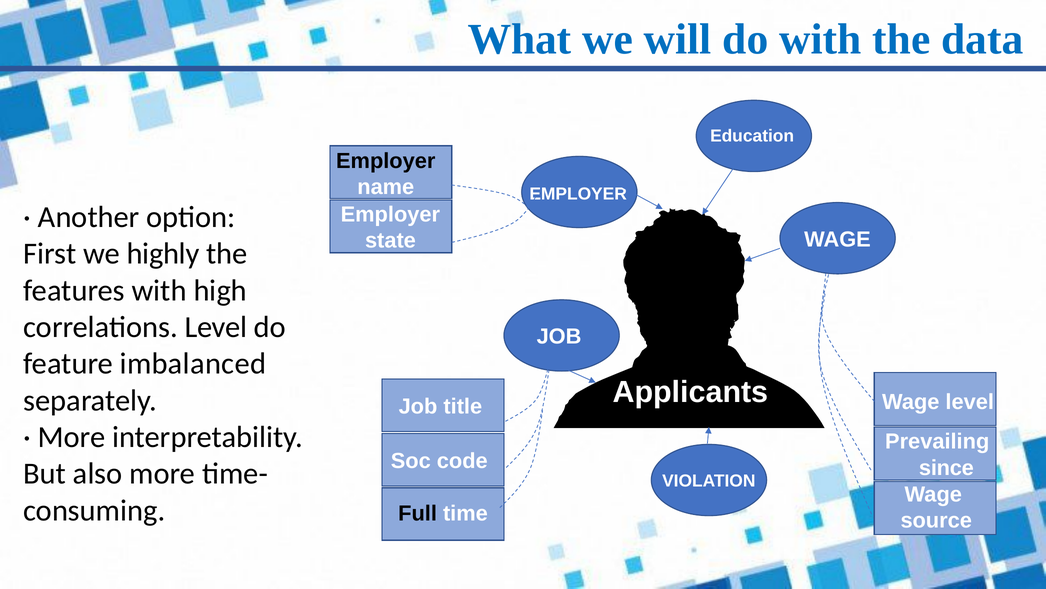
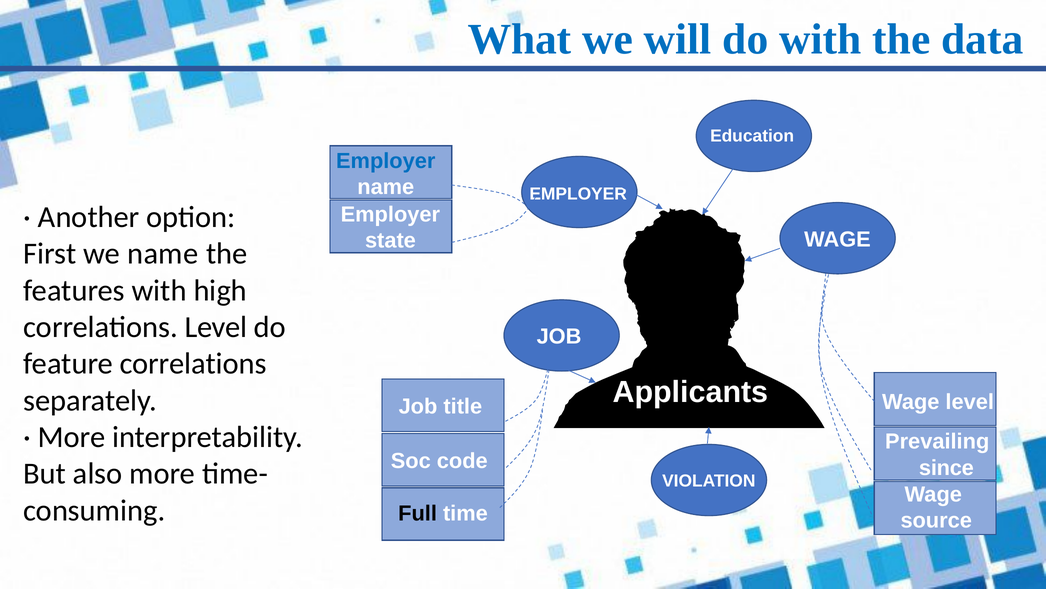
Employer colour: black -> blue (386, 161)
we highly: highly -> name (163, 254)
feature imbalanced: imbalanced -> correlations (193, 363)
